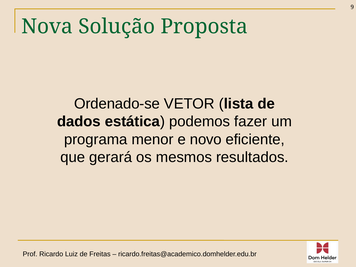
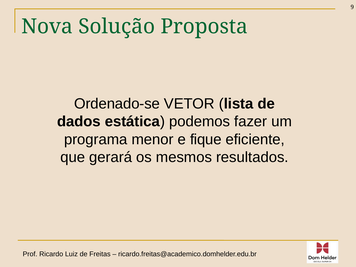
novo: novo -> fique (206, 139)
